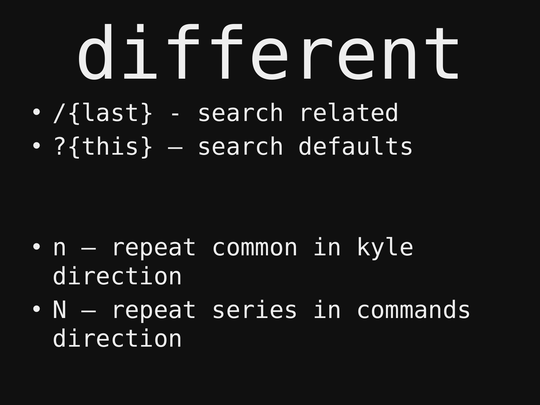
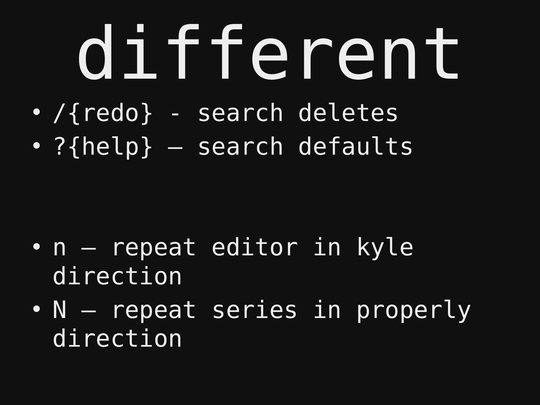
/{last: /{last -> /{redo (103, 113)
related: related -> deletes (349, 113)
?{this: ?{this -> ?{help (103, 147)
common: common -> editor (255, 248)
commands: commands -> properly (414, 310)
